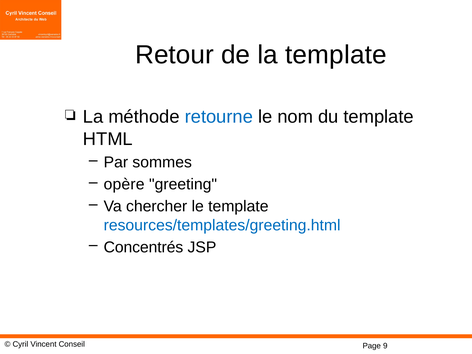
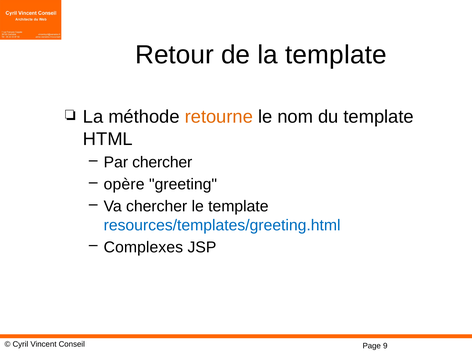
retourne colour: blue -> orange (219, 117)
Par sommes: sommes -> chercher (162, 162)
Concentrés: Concentrés -> Complexes (143, 247)
